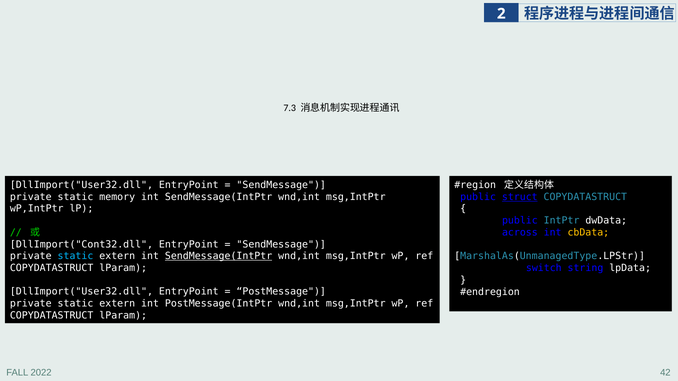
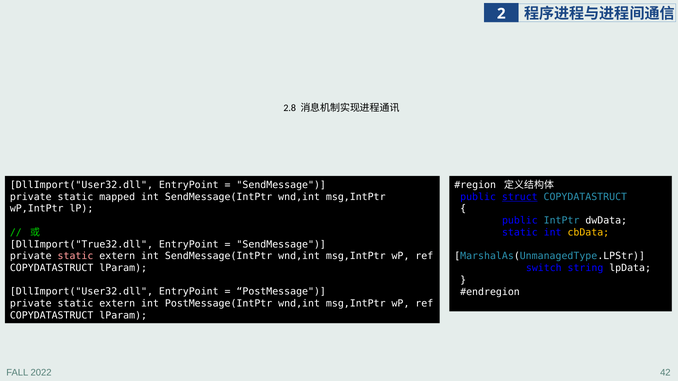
7.3: 7.3 -> 2.8 (290, 108)
memory: memory -> mapped (117, 197)
across: across -> static (520, 233)
DllImport("Cont32.dll: DllImport("Cont32.dll -> DllImport("True32.dll (81, 245)
static colour: light blue -> pink (75, 256)
SendMessage(IntPtr underline: present -> none (219, 256)
